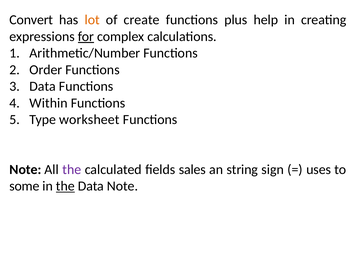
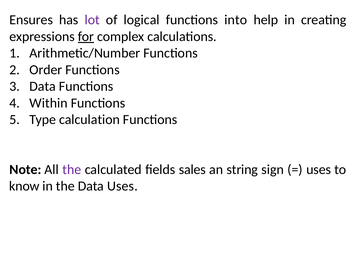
Convert: Convert -> Ensures (31, 20)
lot colour: orange -> purple (92, 20)
create: create -> logical (142, 20)
plus: plus -> into (236, 20)
worksheet: worksheet -> calculation (89, 120)
some: some -> know (24, 186)
the underline: present -> none (65, 186)
Data Note: Note -> Uses (122, 186)
